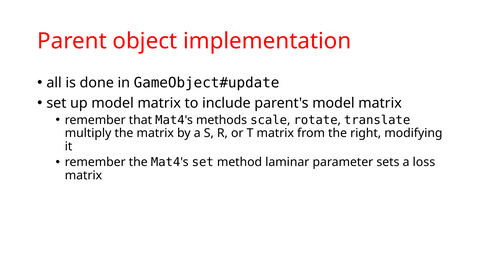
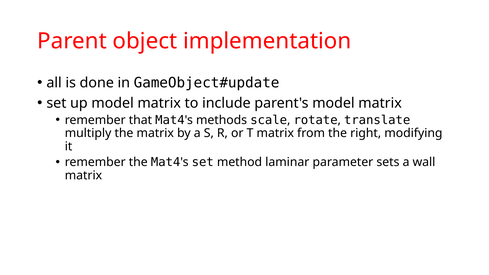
loss: loss -> wall (424, 162)
